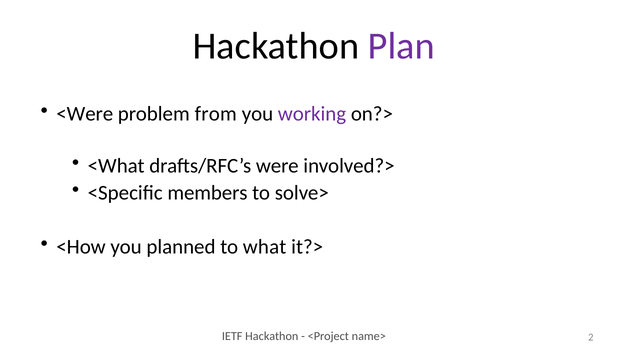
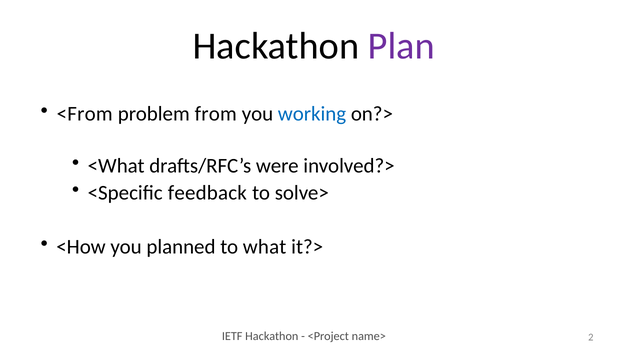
<Were: <Were -> <From (85, 114)
working colour: purple -> blue (312, 114)
members: members -> feedback (207, 193)
